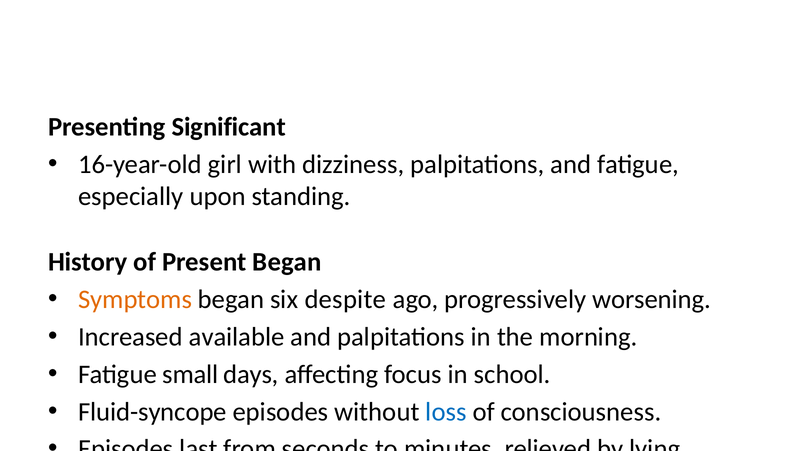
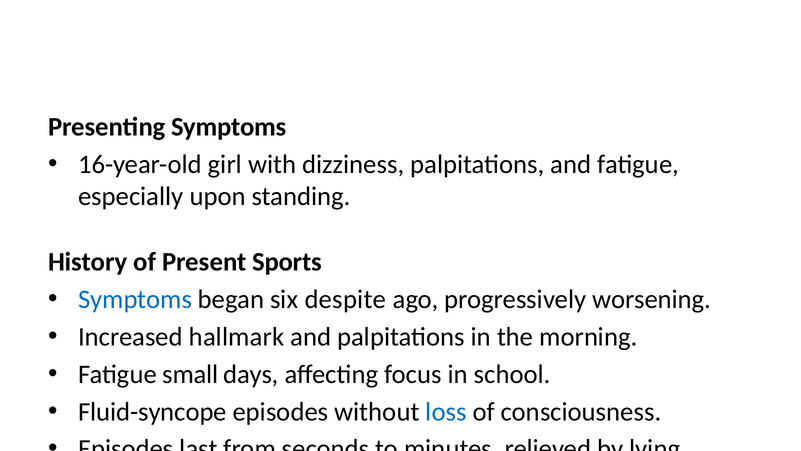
Presenting Significant: Significant -> Symptoms (229, 127)
Present Began: Began -> Sports (287, 262)
Symptoms colour: orange -> blue (135, 299)
available: available -> hallmark (237, 337)
